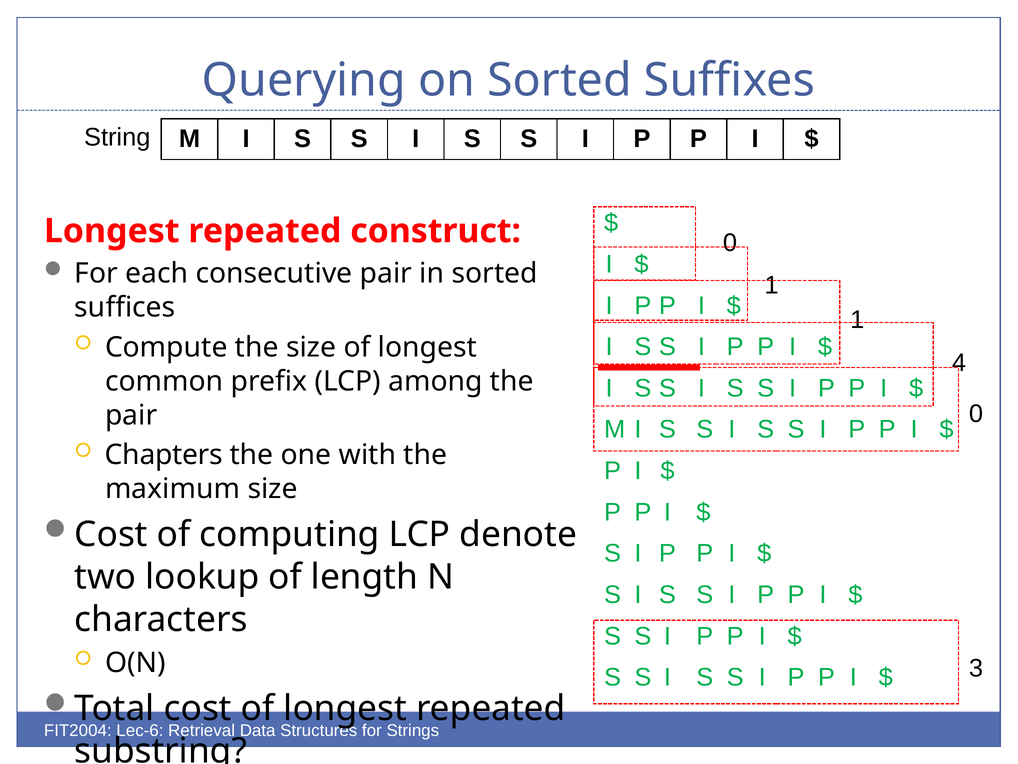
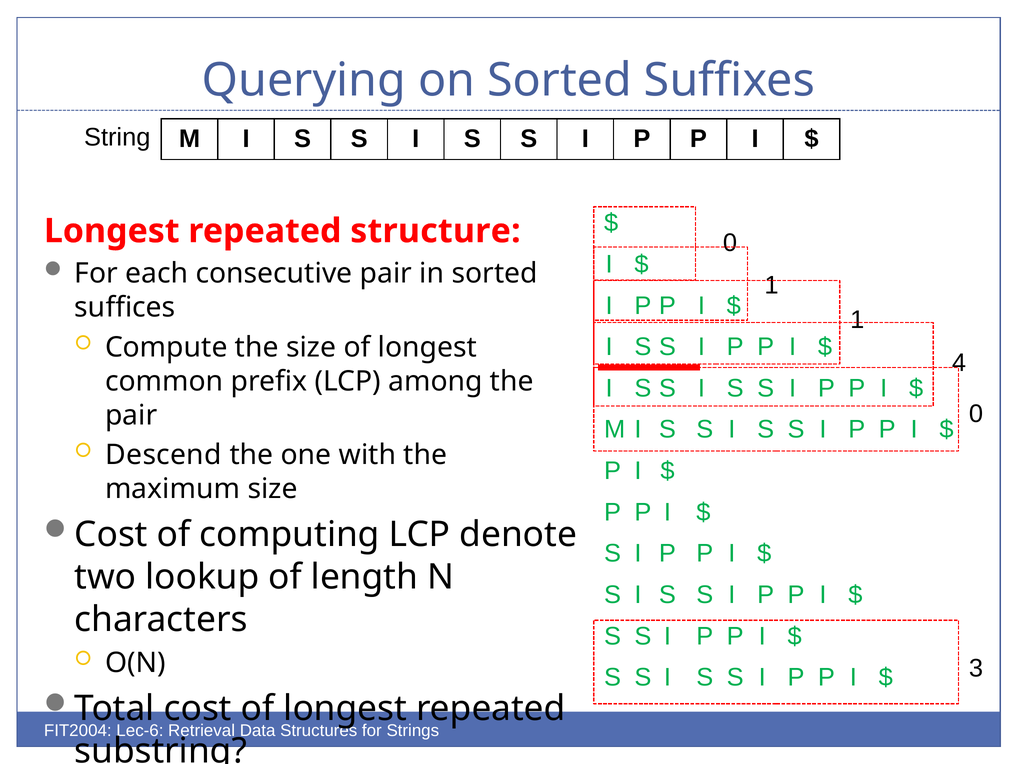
construct: construct -> structure (435, 231)
Chapters: Chapters -> Descend (163, 454)
